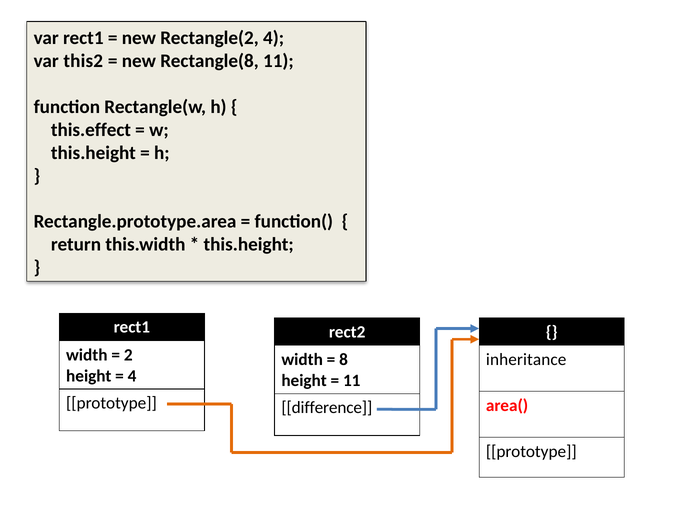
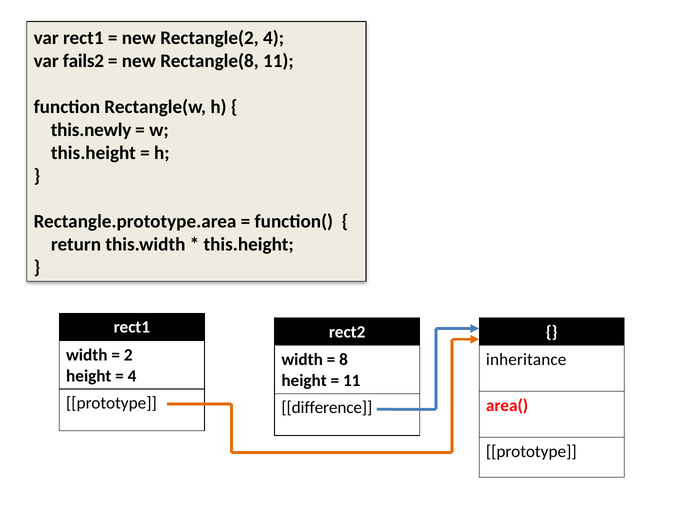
this2: this2 -> fails2 (83, 61)
this.effect: this.effect -> this.newly (91, 130)
